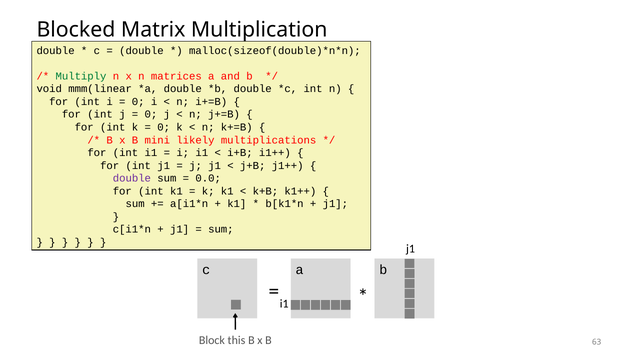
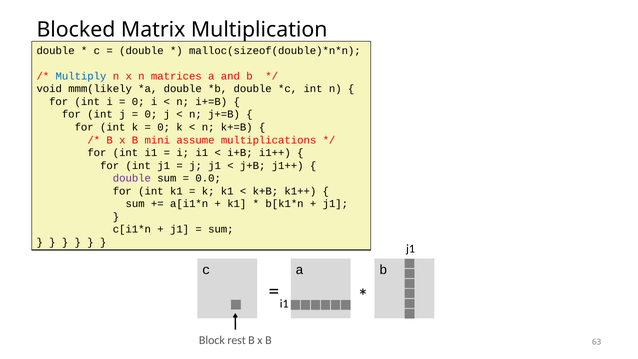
Multiply colour: green -> blue (81, 76)
mmm(linear: mmm(linear -> mmm(likely (100, 89)
likely: likely -> assume (195, 140)
this: this -> rest (237, 340)
